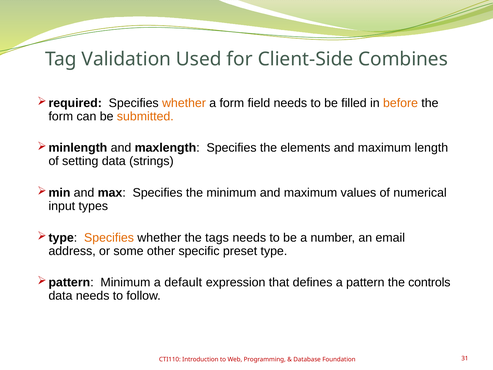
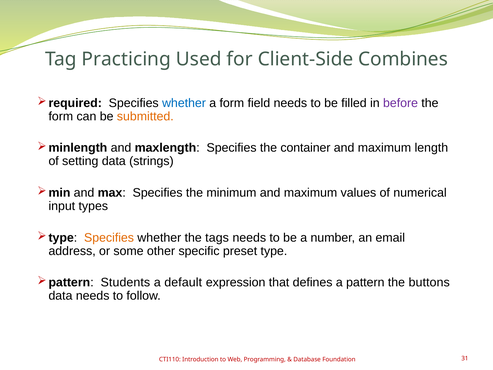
Validation: Validation -> Practicing (126, 59)
whether colour: orange -> blue (184, 103)
before colour: orange -> purple (401, 103)
elements: elements -> container (305, 148)
Minimum: Minimum -> Students (125, 282)
controls: controls -> buttons (429, 282)
